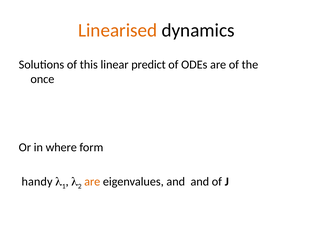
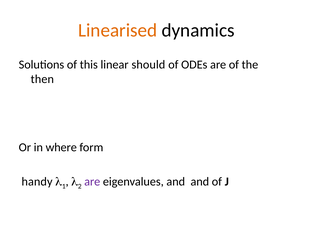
predict: predict -> should (148, 64)
once: once -> then (42, 79)
are colour: orange -> purple (92, 181)
